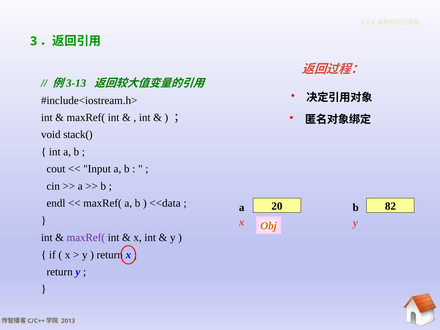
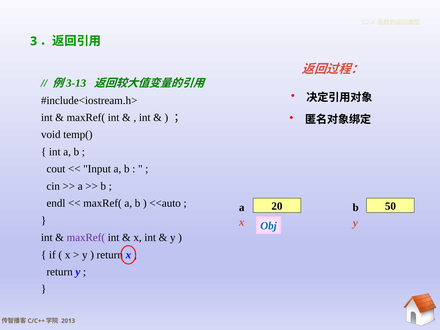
stack(: stack( -> temp( (78, 135)
<<data: <<data -> <<auto (165, 203)
82: 82 -> 50 (390, 206)
Obj colour: orange -> blue (269, 226)
